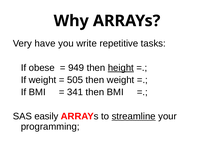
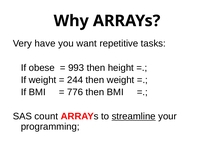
write: write -> want (87, 44)
949: 949 -> 993 (76, 68)
height underline: present -> none (121, 68)
505: 505 -> 244 (75, 80)
341: 341 -> 776 (75, 92)
easily: easily -> count (46, 117)
